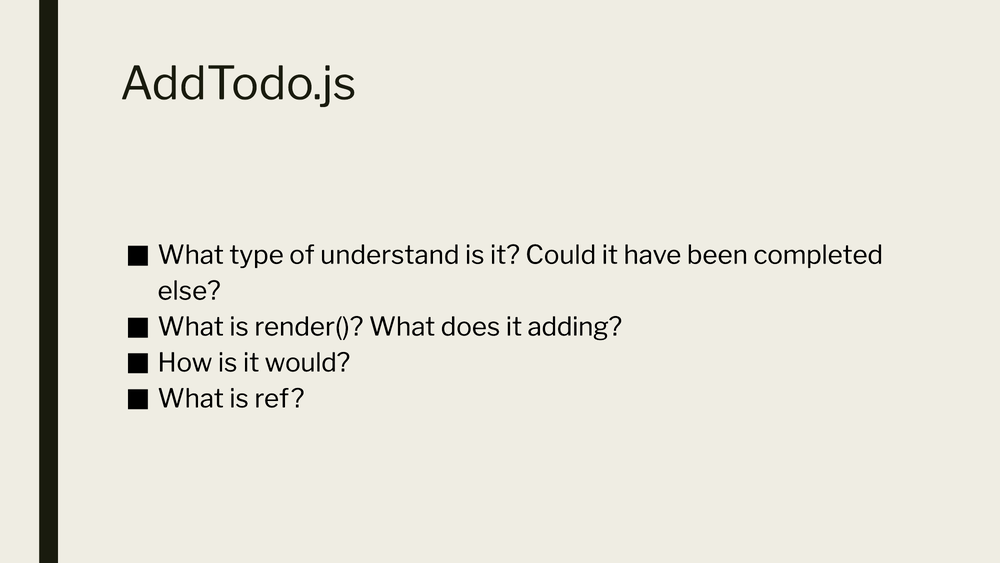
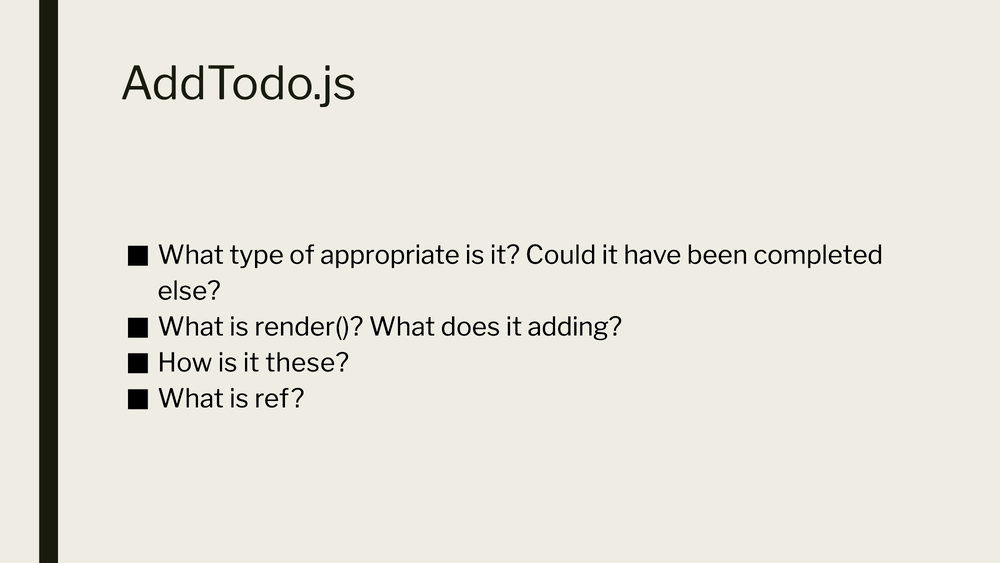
understand: understand -> appropriate (390, 255)
would: would -> these (307, 363)
